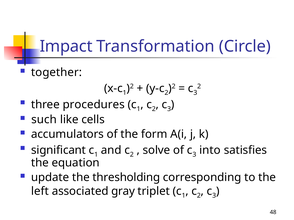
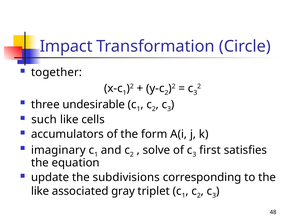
procedures: procedures -> undesirable (94, 105)
significant: significant -> imaginary (58, 150)
into: into -> first (210, 150)
thresholding: thresholding -> subdivisions (126, 178)
left: left -> like (40, 191)
